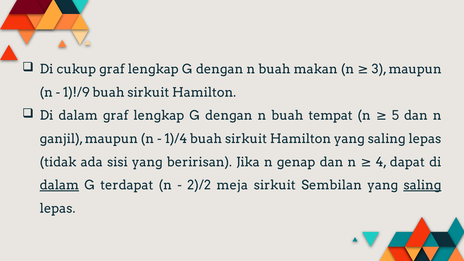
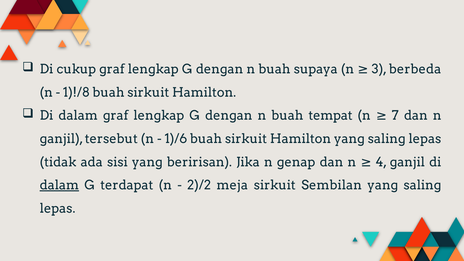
makan: makan -> supaya (316, 69)
3 maupun: maupun -> berbeda (415, 69)
1)!/9: 1)!/9 -> 1)!/8 (76, 93)
5: 5 -> 7 (395, 116)
ganjil maupun: maupun -> tersebut (111, 139)
1)/4: 1)/4 -> 1)/6 (176, 139)
4 dapat: dapat -> ganjil (407, 162)
saling underline: present -> none (422, 185)
